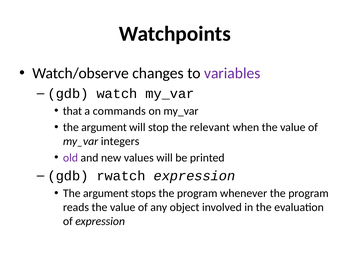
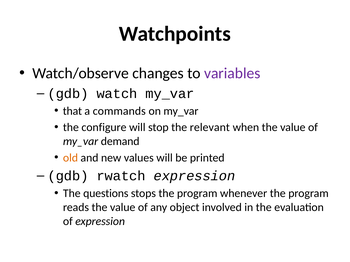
argument: argument -> configure (104, 128)
integers: integers -> demand (120, 142)
old colour: purple -> orange (70, 158)
argument: argument -> questions (106, 194)
